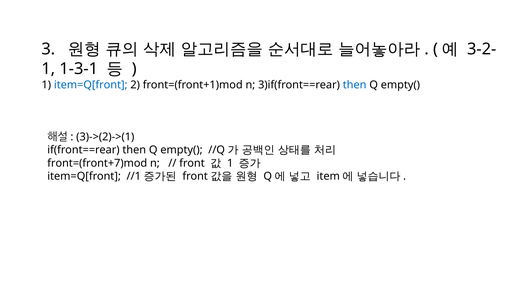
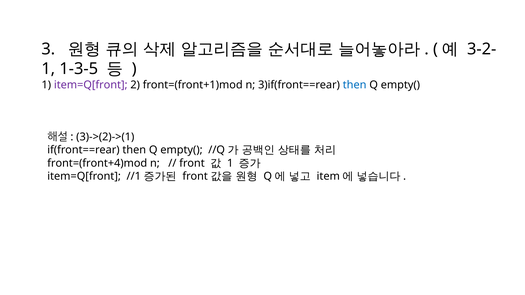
1-3-1: 1-3-1 -> 1-3-5 (79, 69)
item=Q[front colour: blue -> purple (91, 85)
front=(front+7)mod: front=(front+7)mod -> front=(front+4)mod (97, 163)
